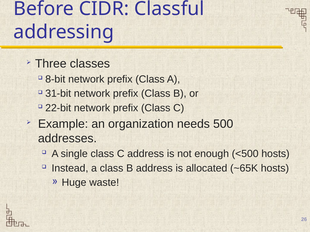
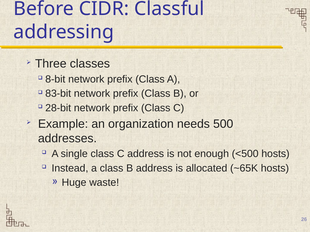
31-bit: 31-bit -> 83-bit (58, 94)
22-bit: 22-bit -> 28-bit (58, 108)
